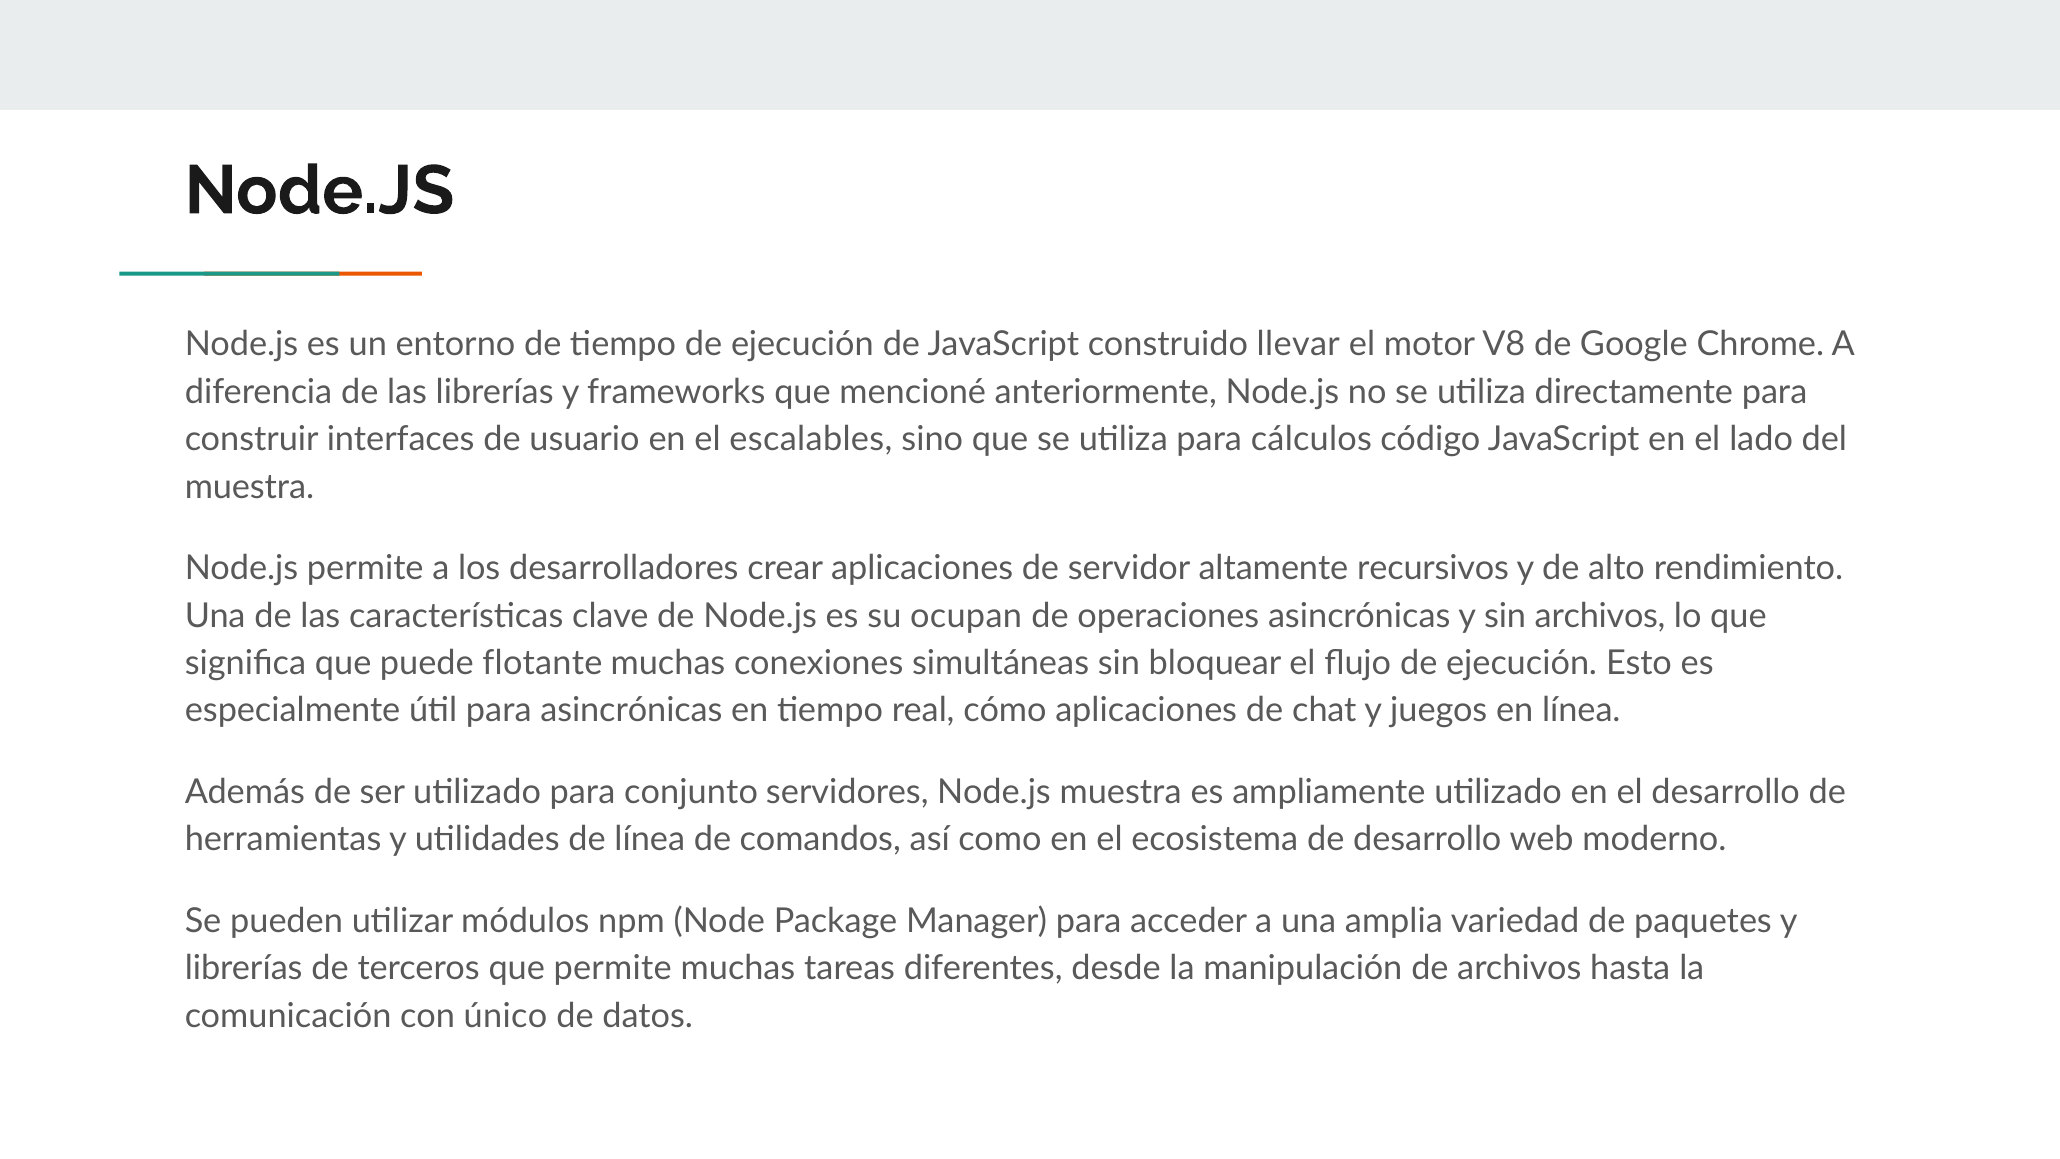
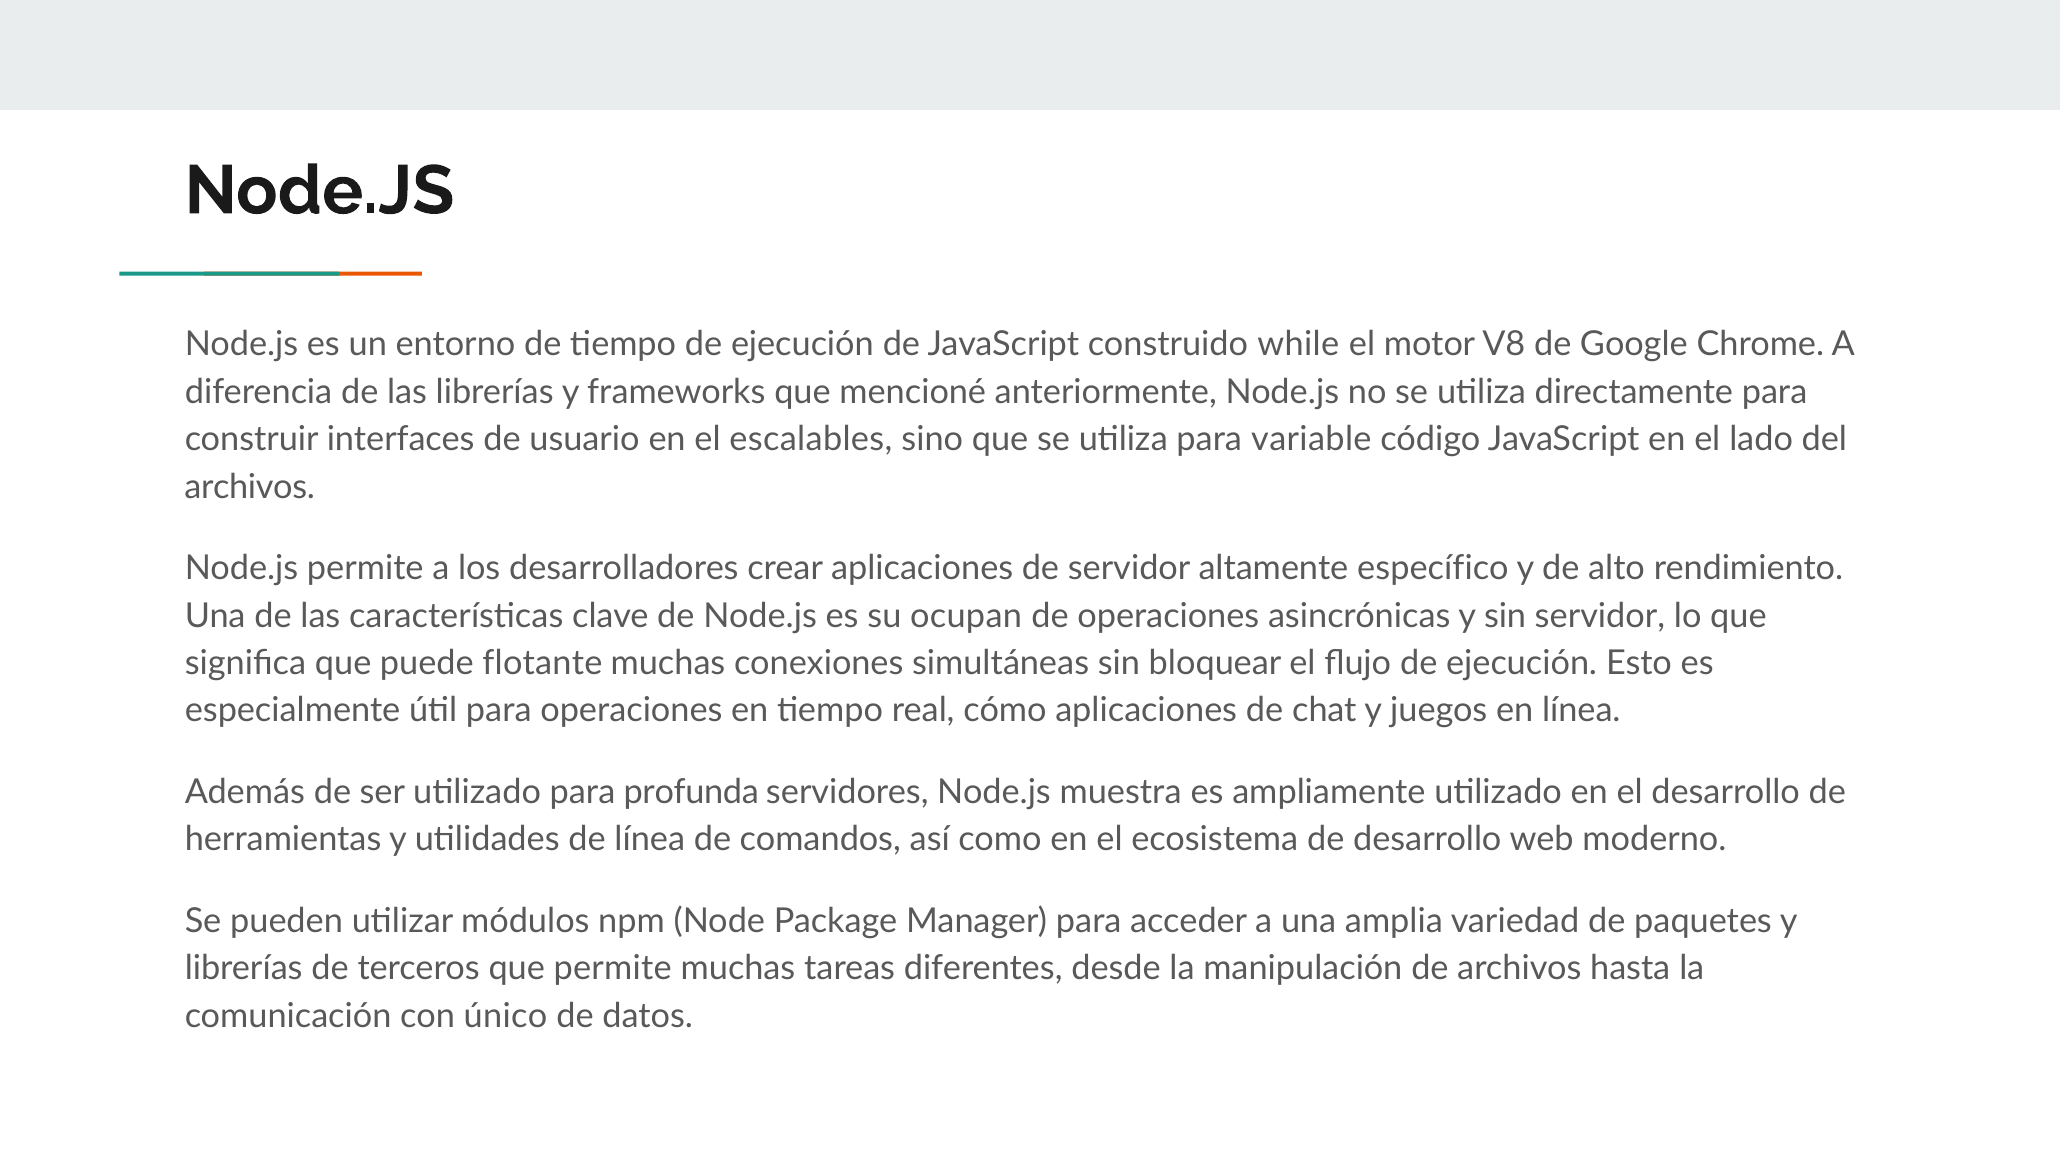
llevar: llevar -> while (1298, 345)
cálculos: cálculos -> variable (1311, 439)
muestra: muestra -> archivos (250, 487)
recursivos: recursivos -> específico (1433, 568)
sin archivos: archivos -> servidor (1600, 616)
para asincrónicas: asincrónicas -> operaciones (631, 710)
conjunto: conjunto -> profunda (691, 792)
